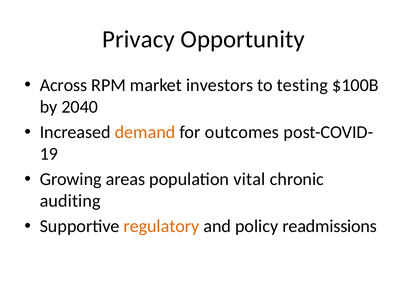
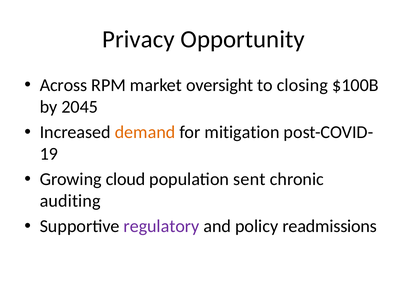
investors: investors -> oversight (220, 85)
testing: testing -> closing (302, 85)
2040: 2040 -> 2045 (80, 107)
outcomes: outcomes -> mitigation (242, 132)
areas: areas -> cloud (126, 179)
vital: vital -> sent (249, 179)
regulatory colour: orange -> purple (161, 227)
